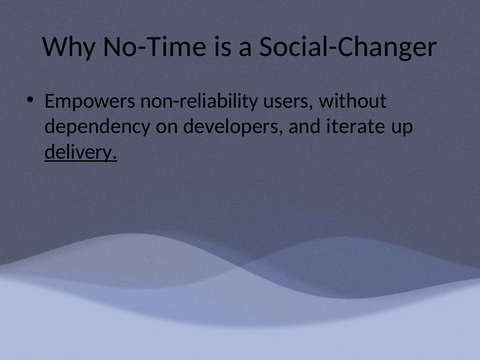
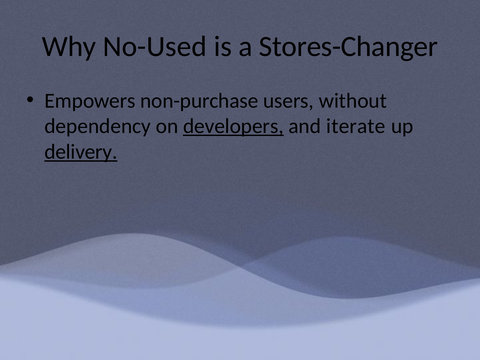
No-Time: No-Time -> No-Used (155, 46)
Social-Changer: Social-Changer -> Stores-Changer (349, 46)
non-reliability: non-reliability -> non-purchase (199, 101)
developers underline: none -> present (233, 126)
